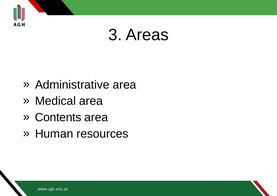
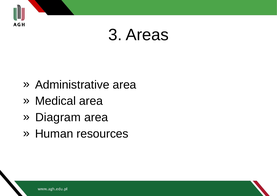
Contents: Contents -> Diagram (58, 117)
